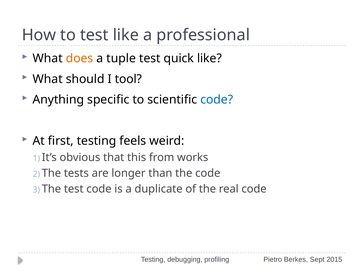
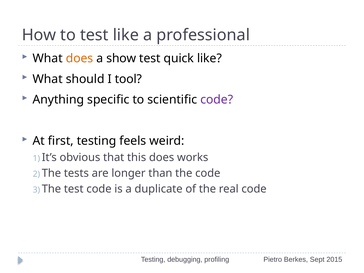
tuple: tuple -> show (121, 58)
code colour: blue -> purple (217, 100)
this from: from -> does (162, 157)
